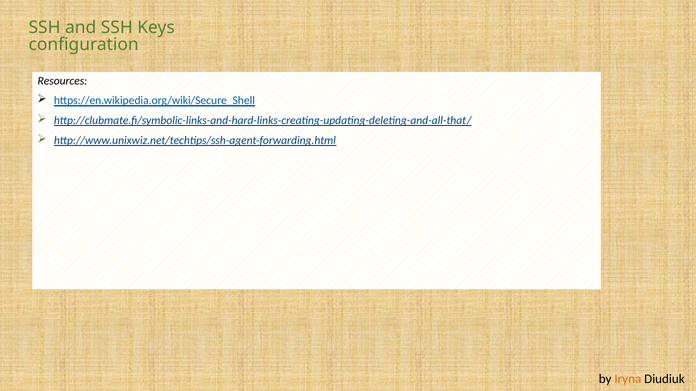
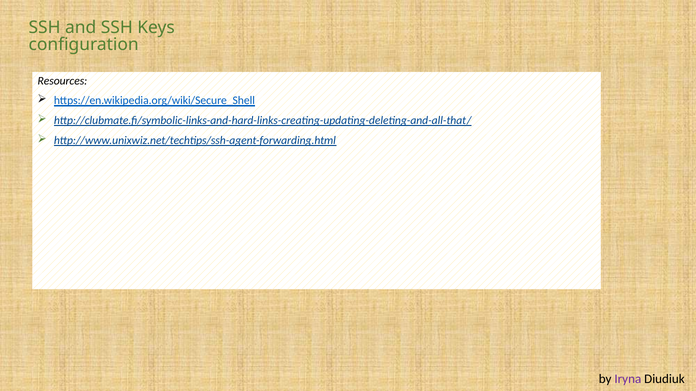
Iryna colour: orange -> purple (628, 380)
